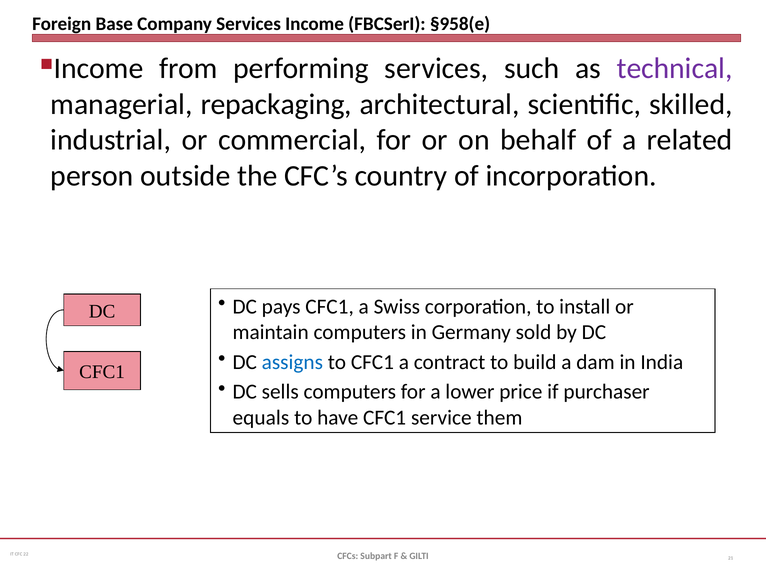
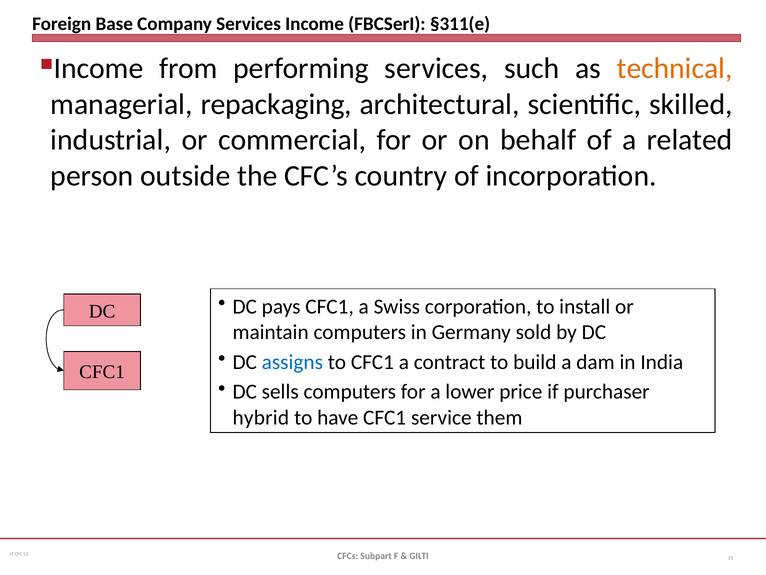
§958(e: §958(e -> §311(e (460, 24)
technical colour: purple -> orange (675, 68)
equals: equals -> hybrid (261, 417)
